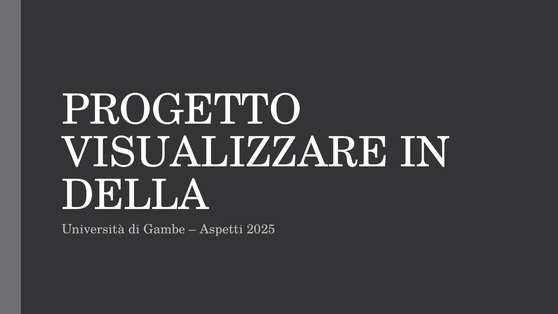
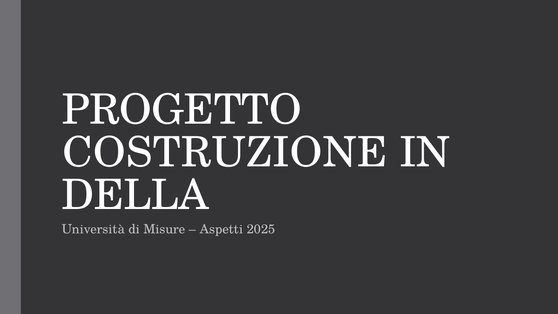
VISUALIZZARE: VISUALIZZARE -> COSTRUZIONE (225, 153)
Gambe: Gambe -> Misure (164, 229)
